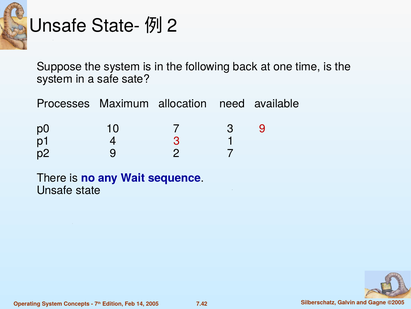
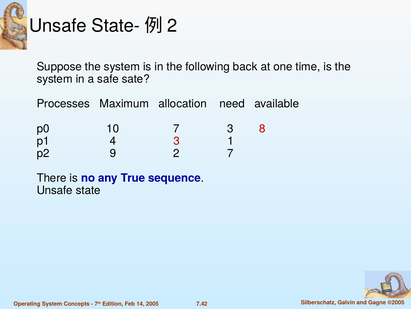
3 9: 9 -> 8 (262, 128)
Wait: Wait -> True (133, 178)
